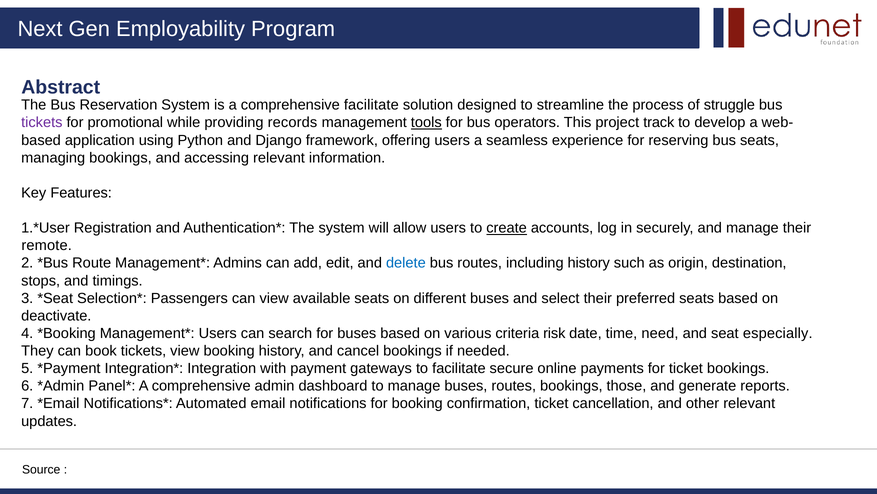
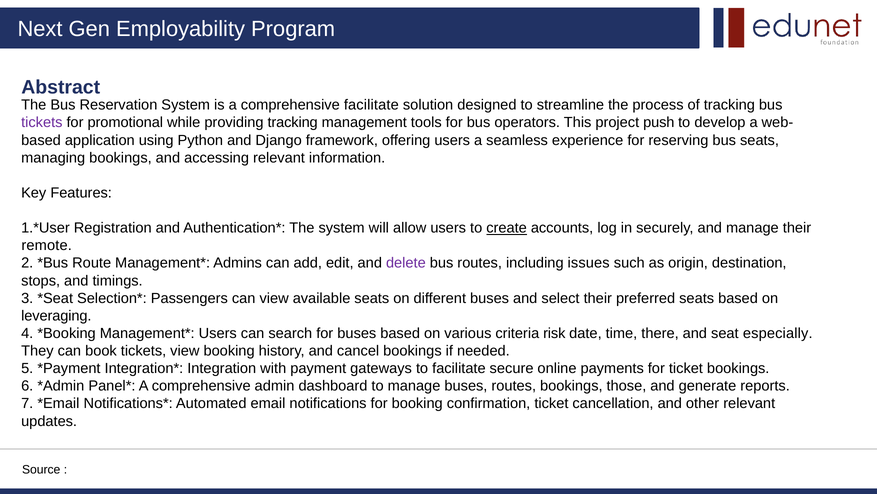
of struggle: struggle -> tracking (729, 105)
providing records: records -> tracking (293, 122)
tools underline: present -> none (426, 122)
track: track -> push (659, 122)
delete colour: blue -> purple (406, 263)
including history: history -> issues (589, 263)
deactivate: deactivate -> leveraging (56, 315)
need: need -> there (660, 333)
